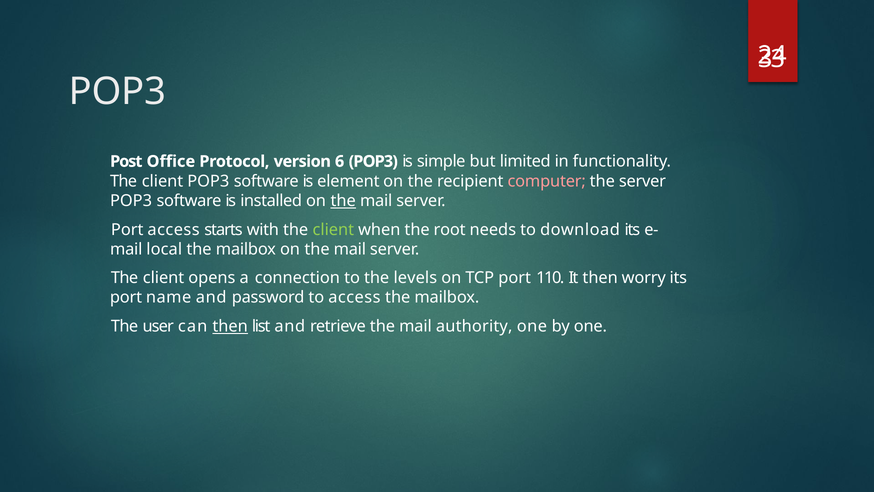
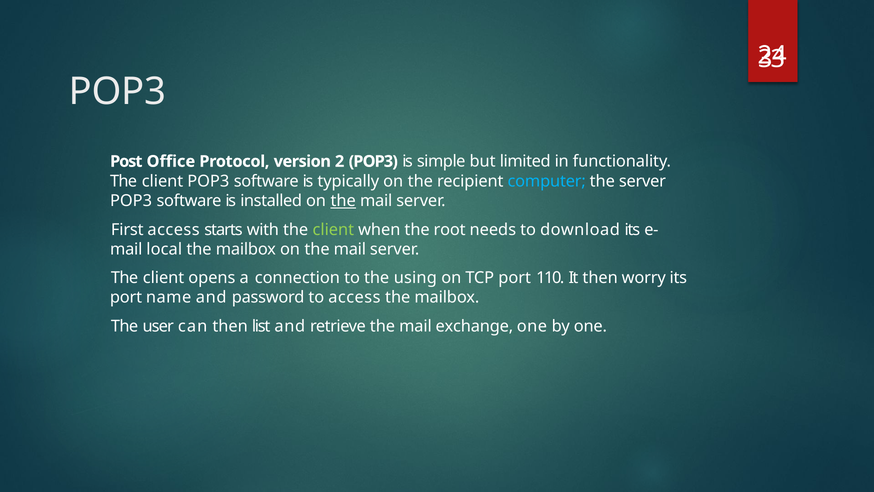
6: 6 -> 2 (340, 161)
element: element -> typically (348, 181)
computer colour: pink -> light blue (547, 181)
Port: Port -> First (127, 230)
levels: levels -> using (415, 278)
then underline: present -> none (230, 326)
authority: authority -> exchange (474, 326)
